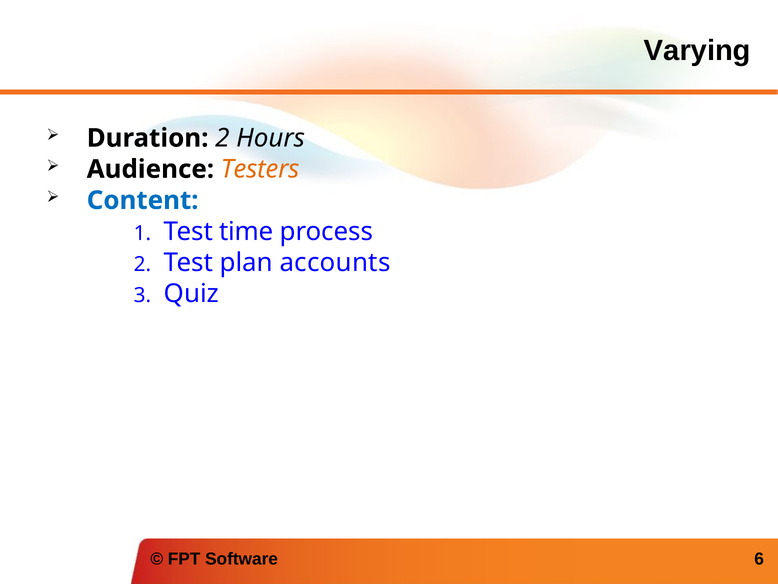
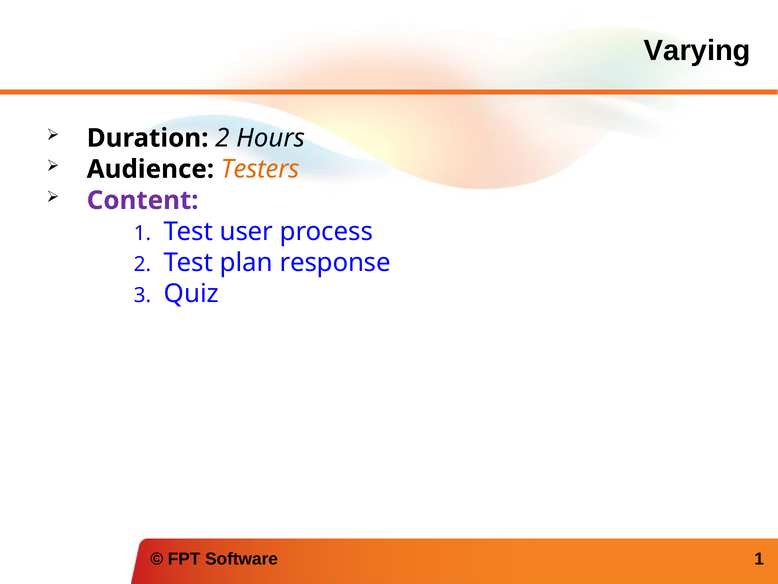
Content colour: blue -> purple (143, 200)
time: time -> user (246, 231)
accounts: accounts -> response (335, 262)
6: 6 -> 1 (759, 558)
